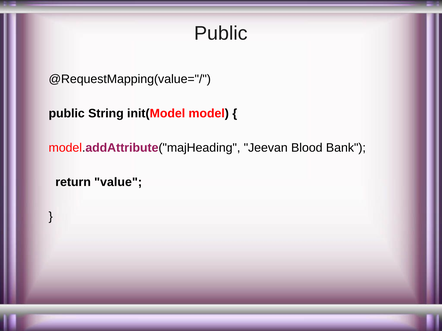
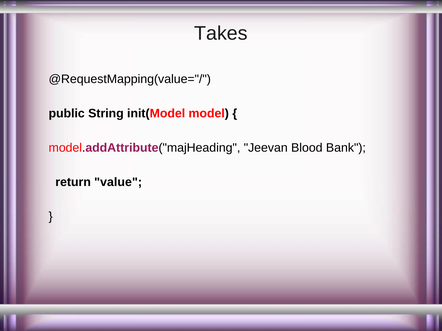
Public: Public -> Takes (221, 33)
